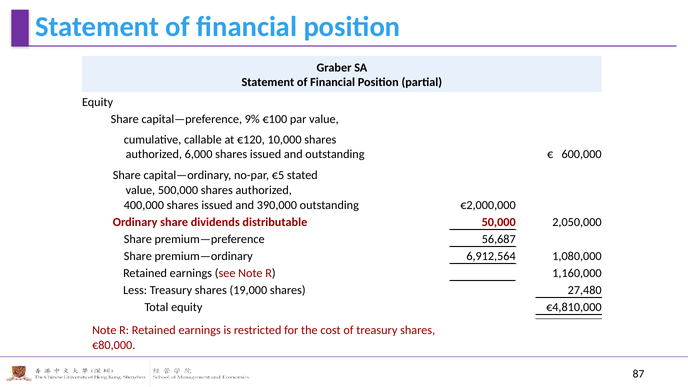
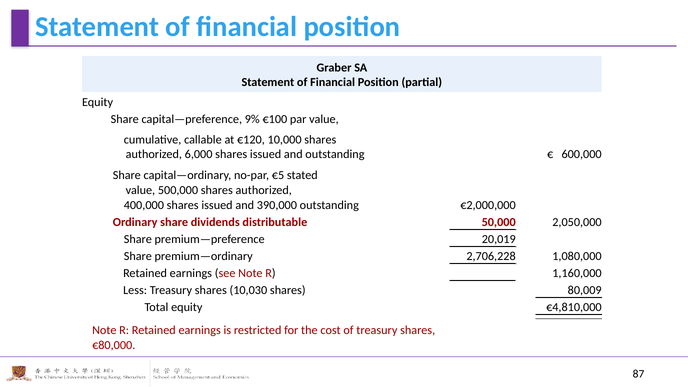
56,687: 56,687 -> 20,019 (499, 239)
6,912,564: 6,912,564 -> 2,706,228 (491, 256)
19,000: 19,000 -> 10,030 (248, 290)
27,480: 27,480 -> 80,009 (585, 290)
